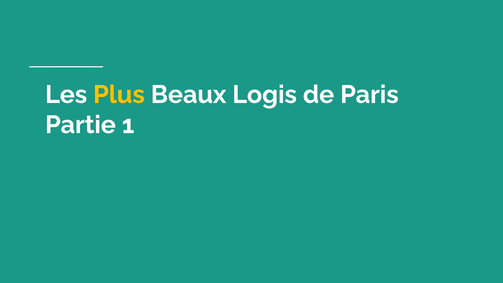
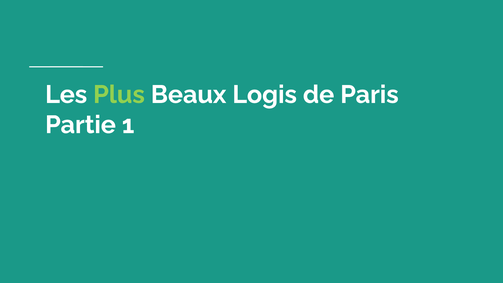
Plus colour: yellow -> light green (119, 95)
